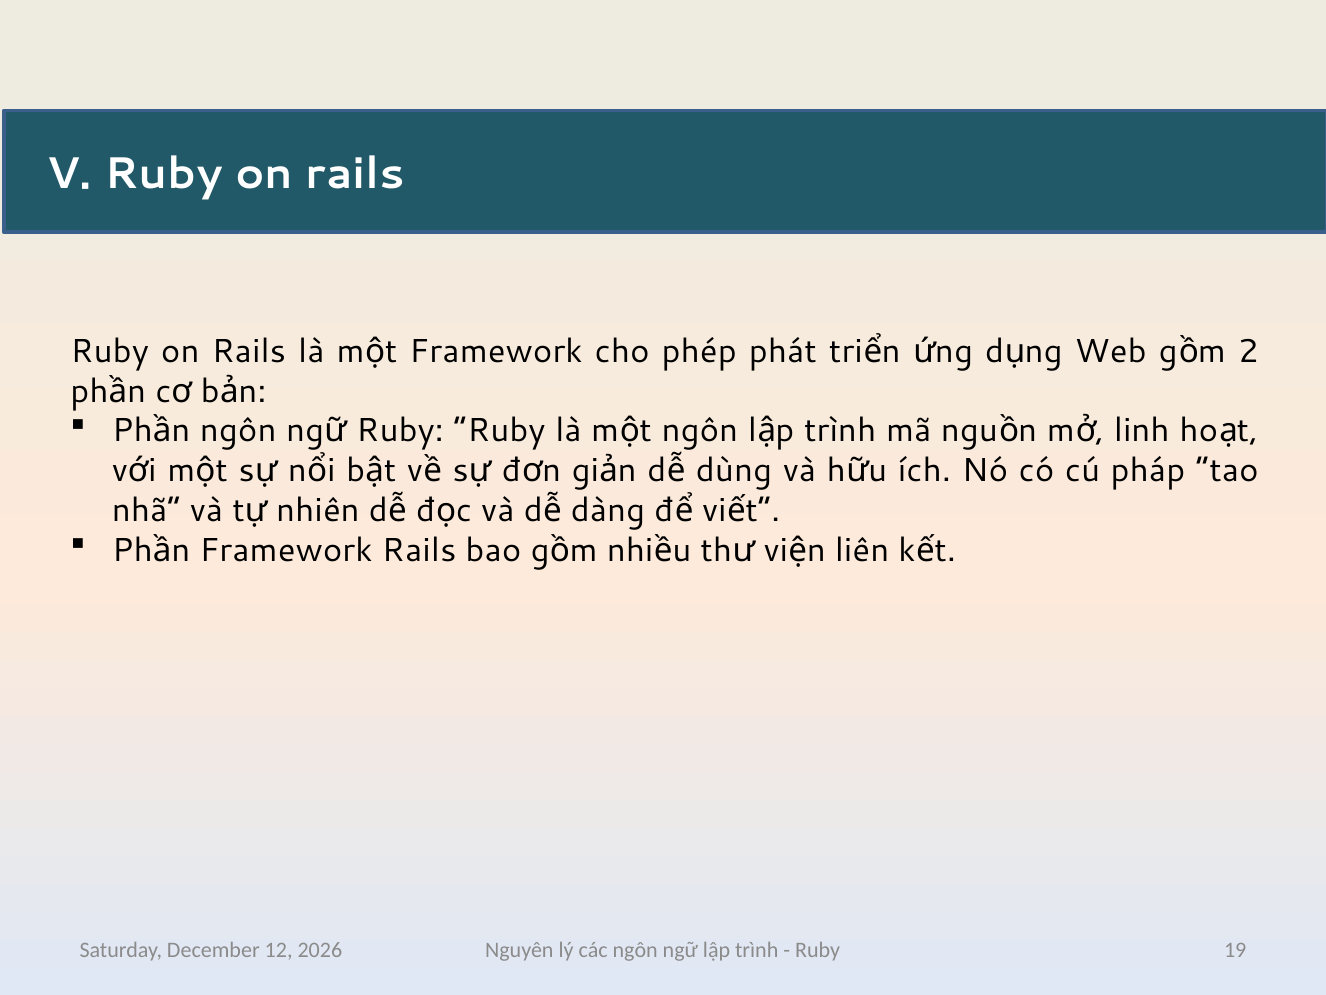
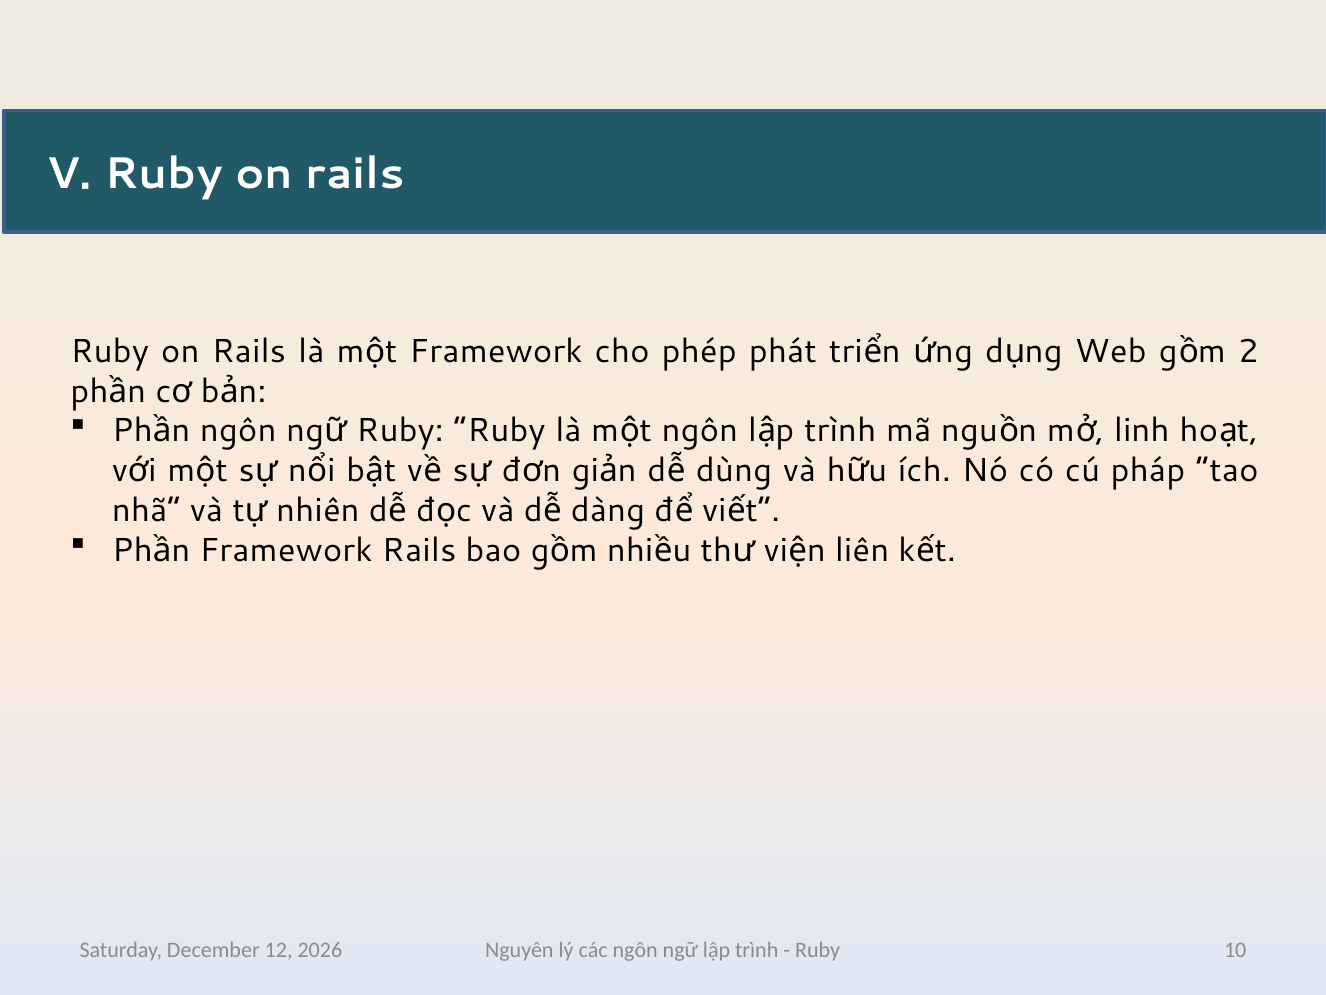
19: 19 -> 10 (1235, 950)
